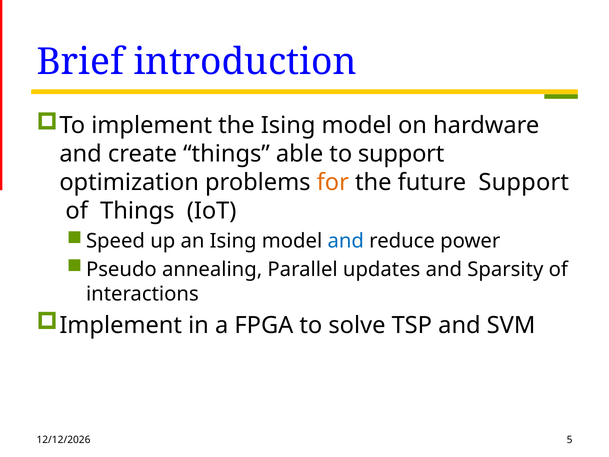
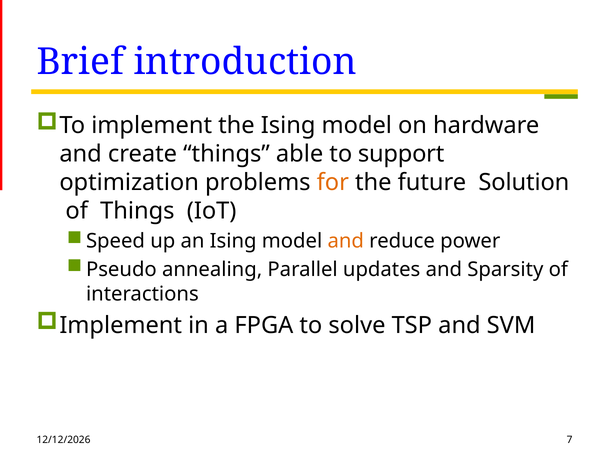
future Support: Support -> Solution (524, 182)
and colour: blue -> orange (346, 241)
5: 5 -> 7 (570, 440)
